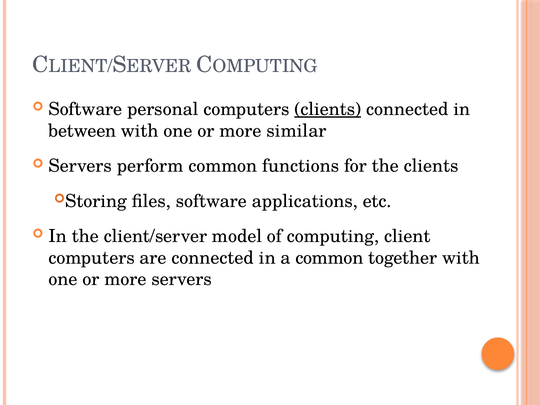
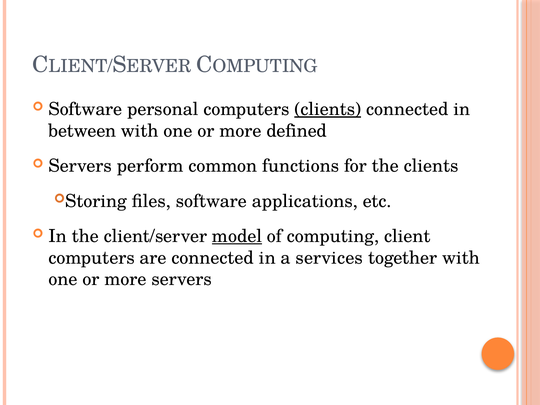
similar: similar -> defined (297, 131)
model underline: none -> present (237, 236)
a common: common -> services (329, 258)
